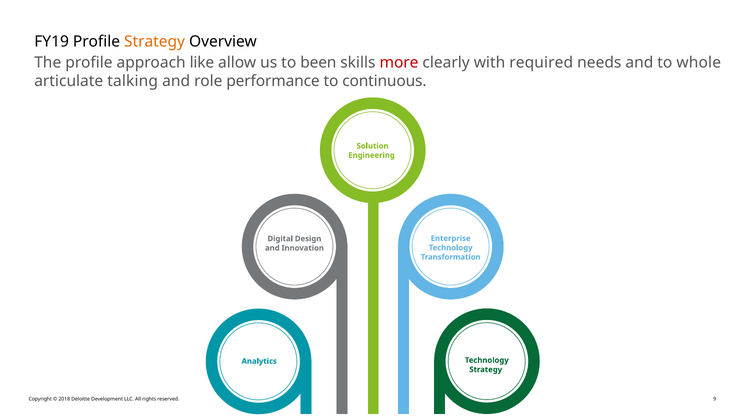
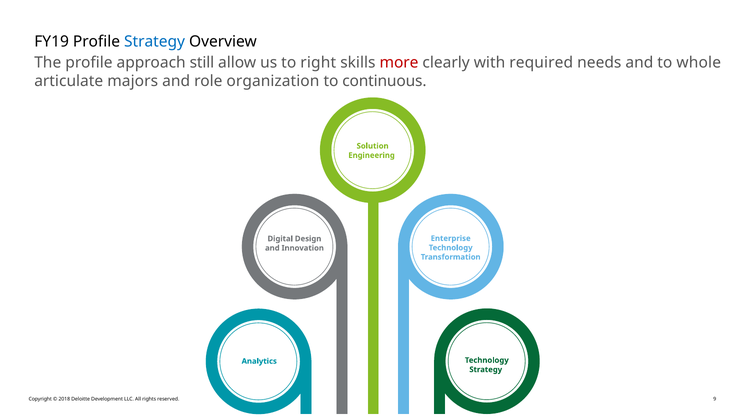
Strategy colour: orange -> blue (155, 42)
like: like -> still (202, 63)
been: been -> right (318, 63)
talking: talking -> majors (133, 81)
performance: performance -> organization (273, 81)
